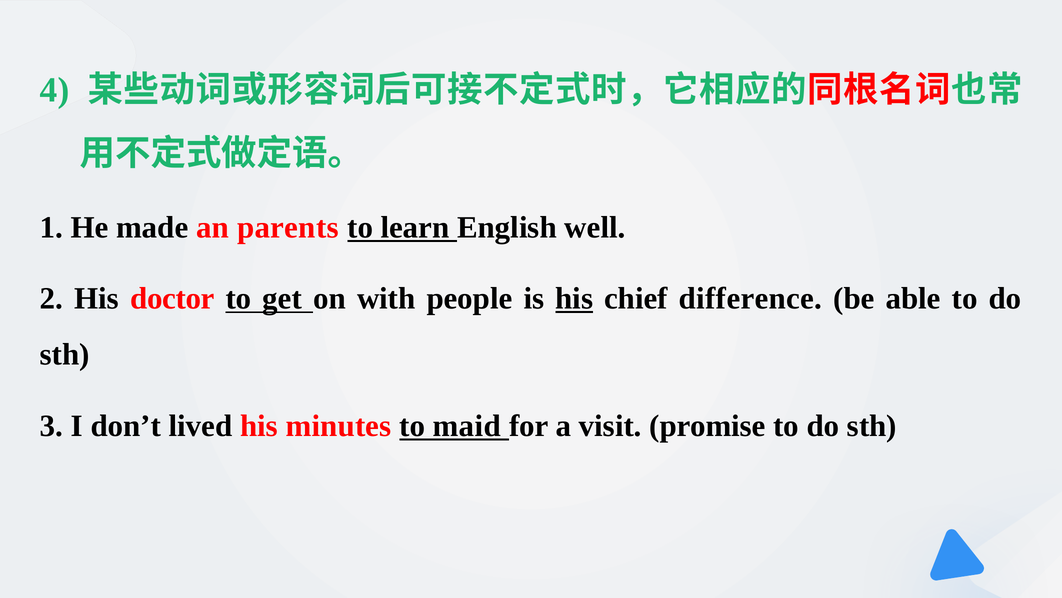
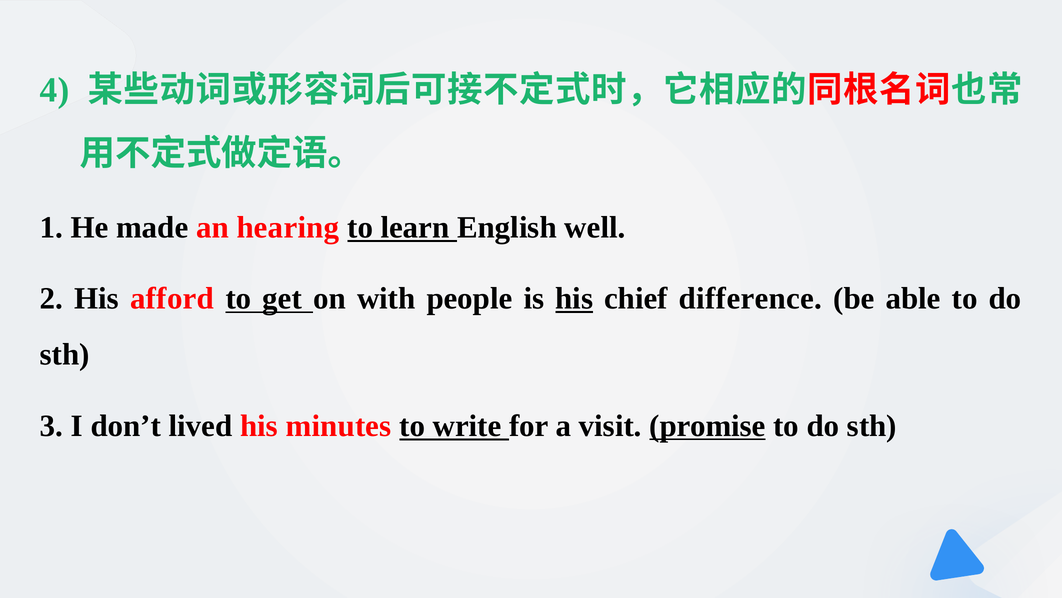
parents: parents -> hearing (288, 227)
doctor: doctor -> afford (172, 298)
maid: maid -> write (467, 425)
promise underline: none -> present (707, 425)
